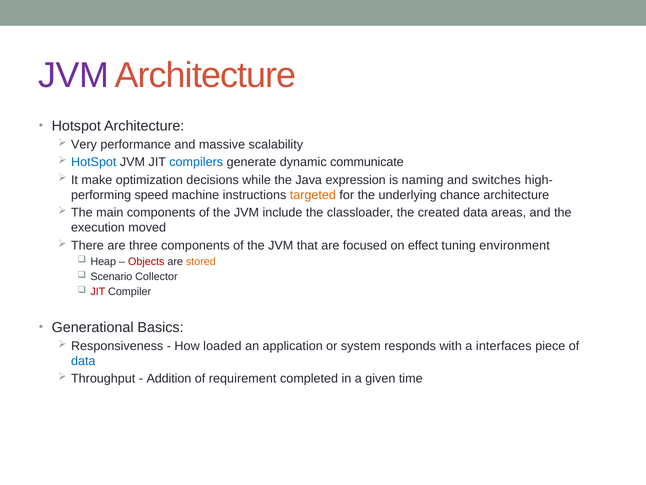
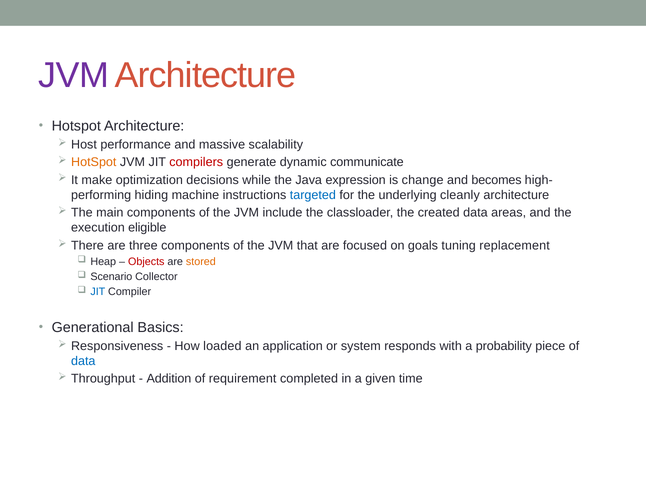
Very: Very -> Host (84, 144)
HotSpot colour: blue -> orange (94, 162)
compilers colour: blue -> red (196, 162)
naming: naming -> change (423, 180)
switches: switches -> becomes (497, 180)
speed: speed -> hiding (151, 195)
targeted colour: orange -> blue (313, 195)
chance: chance -> cleanly (460, 195)
moved: moved -> eligible (147, 228)
effect: effect -> goals (423, 245)
environment: environment -> replacement (515, 245)
JIT colour: red -> blue (98, 291)
interfaces: interfaces -> probability (504, 346)
